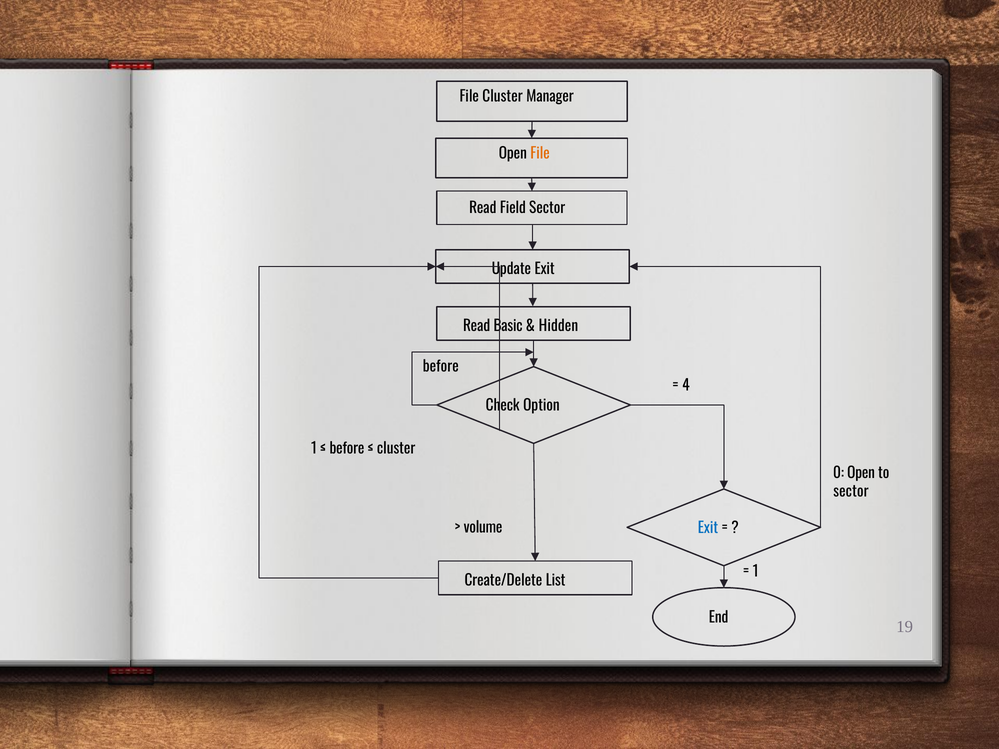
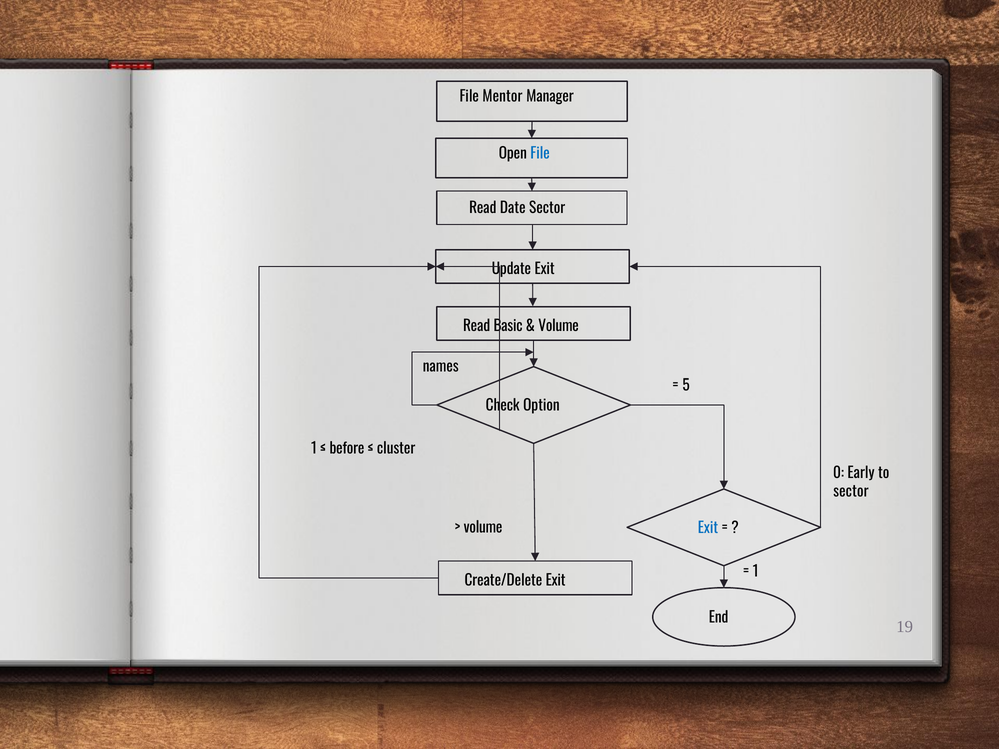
File Cluster: Cluster -> Mentor (502, 97)
File colour: orange -> blue (540, 154)
Field: Field -> Date (513, 208)
Hidden: Hidden -> Volume (559, 326)
before: before -> names (441, 367)
4: 4 -> 5 (686, 386)
0 Open: Open -> Early (861, 473)
Create/Delete List: List -> Exit (556, 581)
